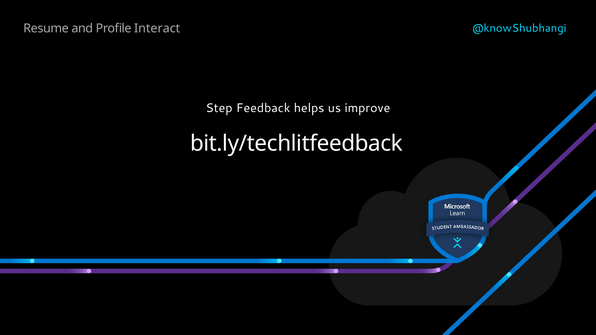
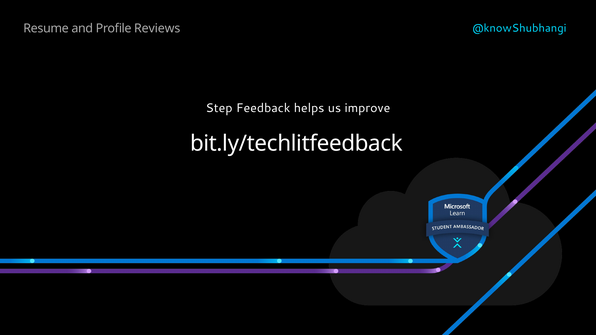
Interact: Interact -> Reviews (157, 28)
